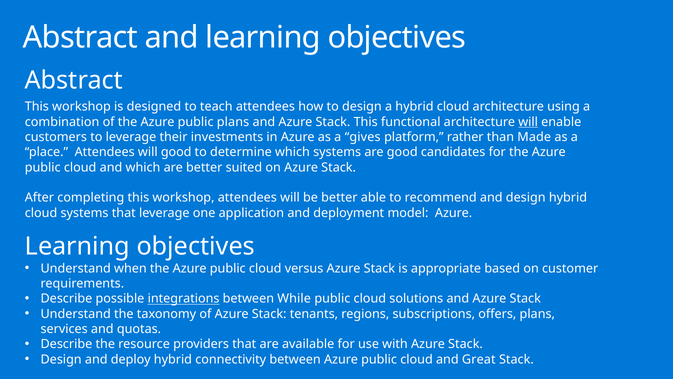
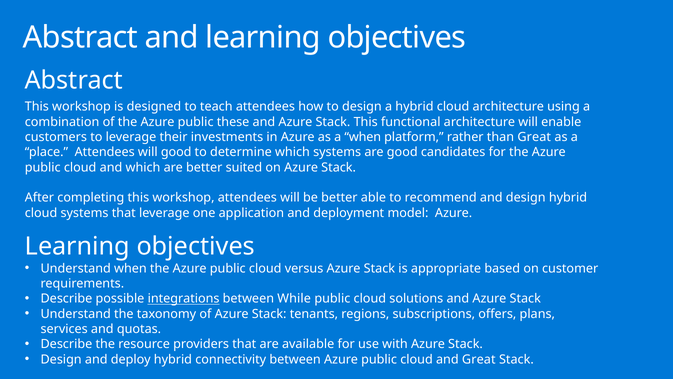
public plans: plans -> these (233, 122)
will underline: present -> none (528, 122)
a gives: gives -> when (363, 137)
than Made: Made -> Great (534, 137)
